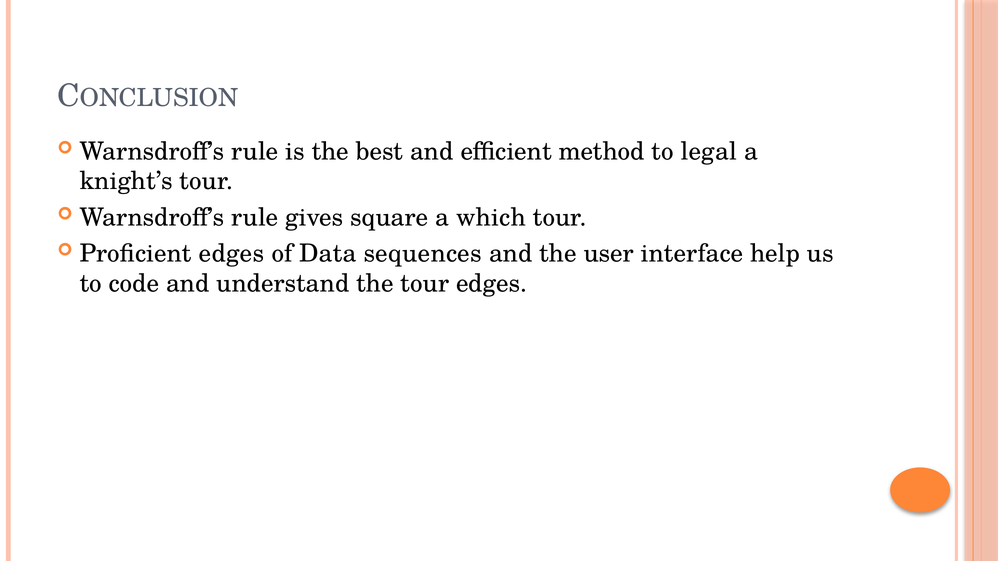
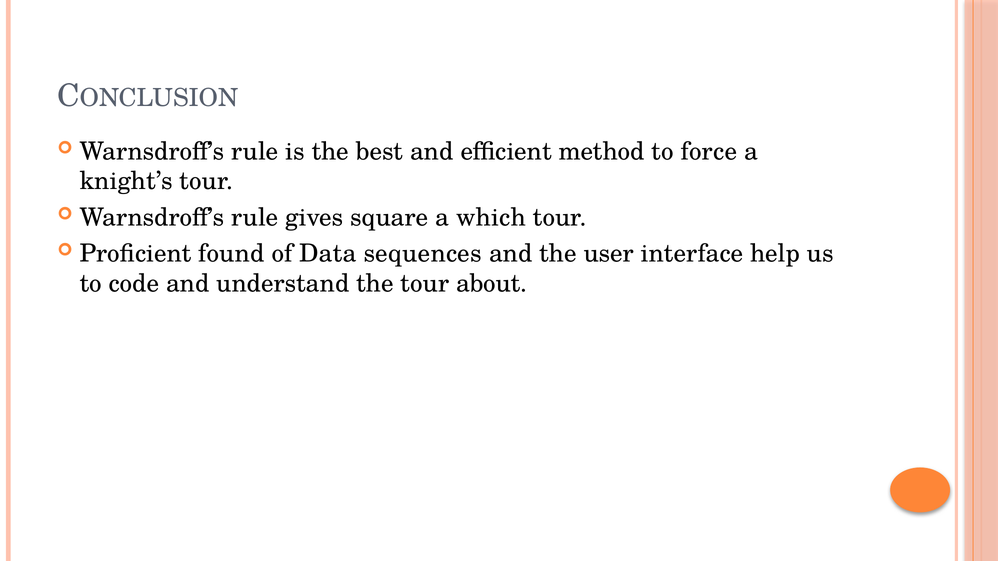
legal: legal -> force (709, 151)
Proficient edges: edges -> found (232, 254)
tour edges: edges -> about (492, 284)
